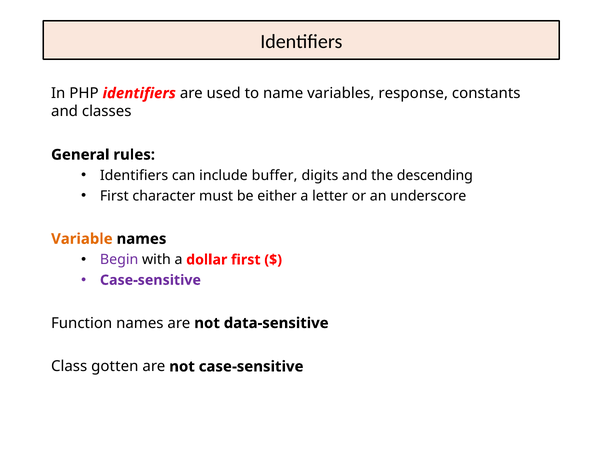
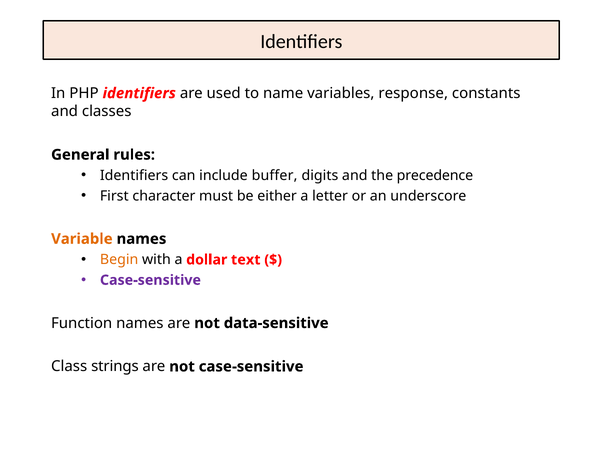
descending: descending -> precedence (435, 175)
Begin colour: purple -> orange (119, 260)
dollar first: first -> text (246, 260)
gotten: gotten -> strings (115, 366)
